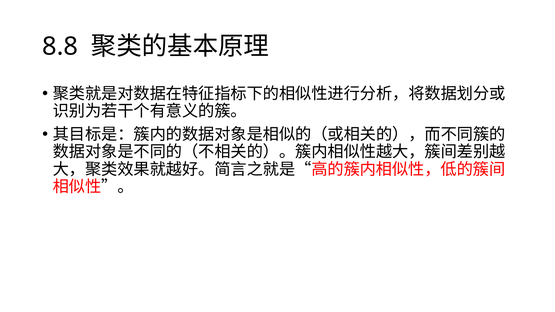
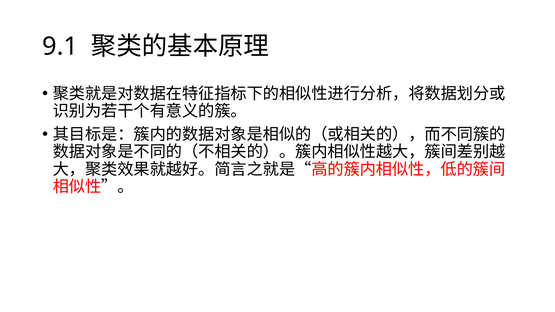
8.8: 8.8 -> 9.1 (60, 47)
